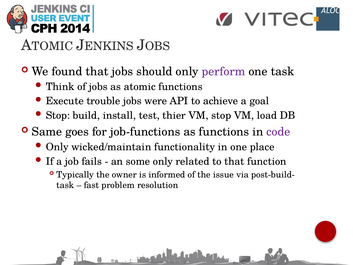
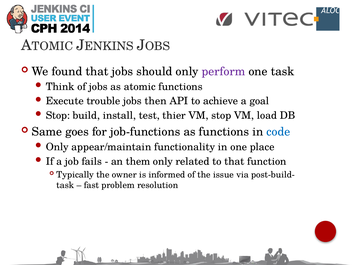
were: were -> then (156, 101)
code colour: purple -> blue (278, 132)
wicked/maintain: wicked/maintain -> appear/maintain (111, 147)
some: some -> them (138, 161)
